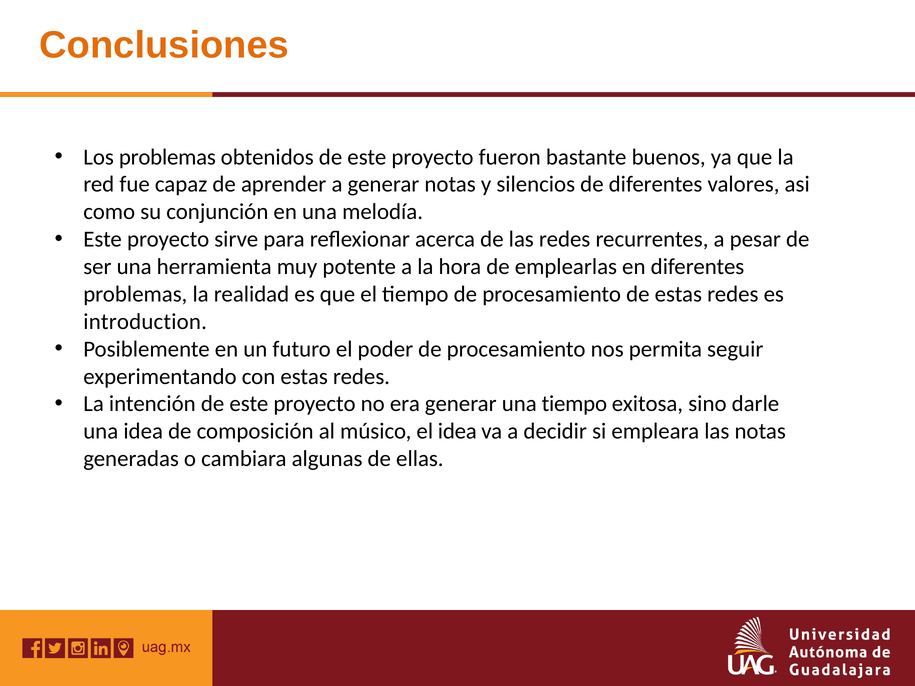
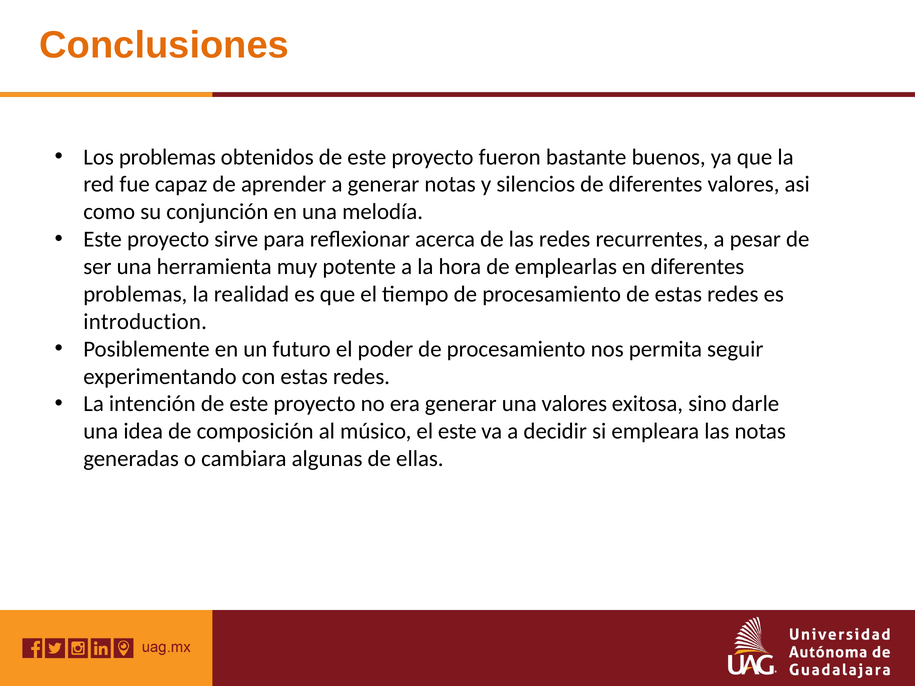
una tiempo: tiempo -> valores (574, 404)
el idea: idea -> este (457, 432)
